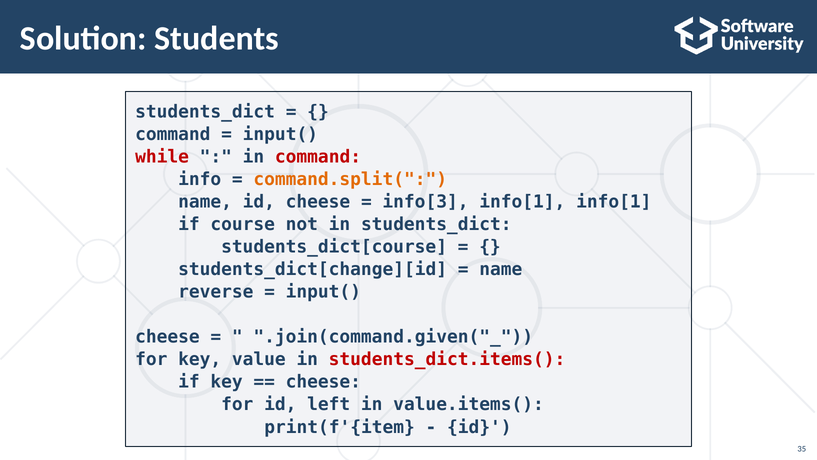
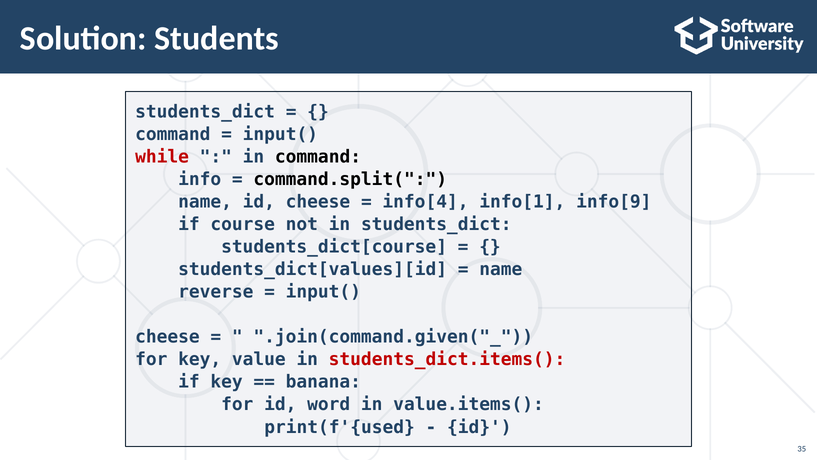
command colour: red -> black (318, 157)
command.split( colour: orange -> black (350, 179)
info[3: info[3 -> info[4 (426, 202)
info[1 info[1: info[1 -> info[9 (614, 202)
students_dict[change][id: students_dict[change][id -> students_dict[values][id (313, 269)
cheese: cheese -> banana (323, 382)
left: left -> word (329, 404)
print(f'{item: print(f'{item -> print(f'{used (340, 427)
